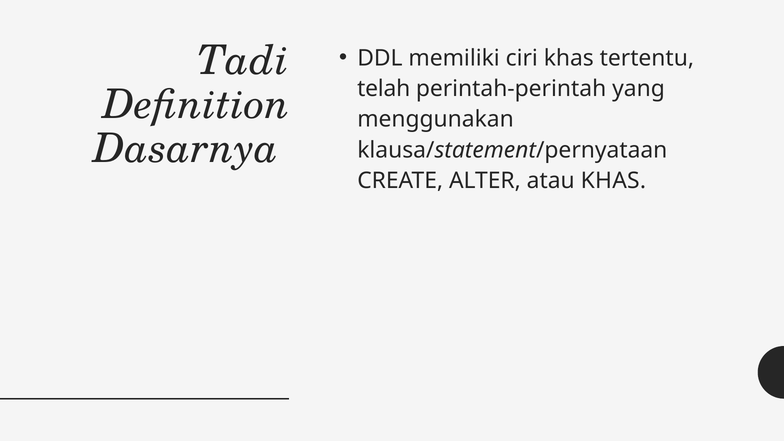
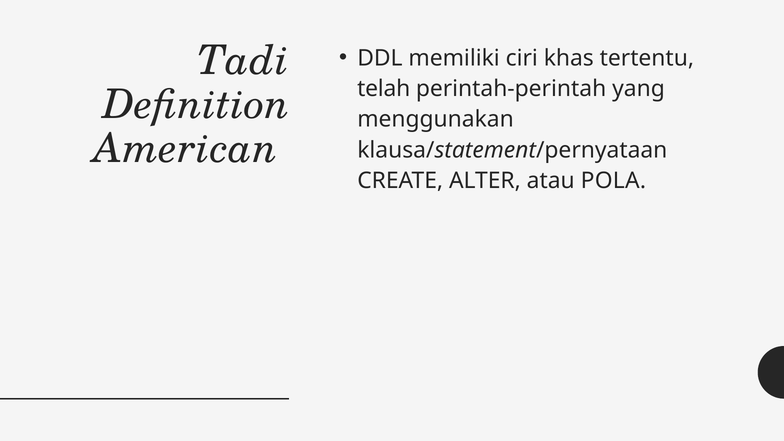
Dasarnya: Dasarnya -> American (186, 149)
atau KHAS: KHAS -> POLA (613, 181)
